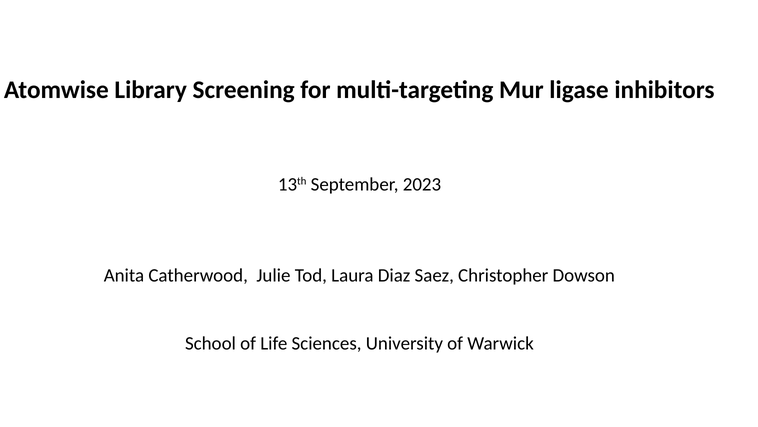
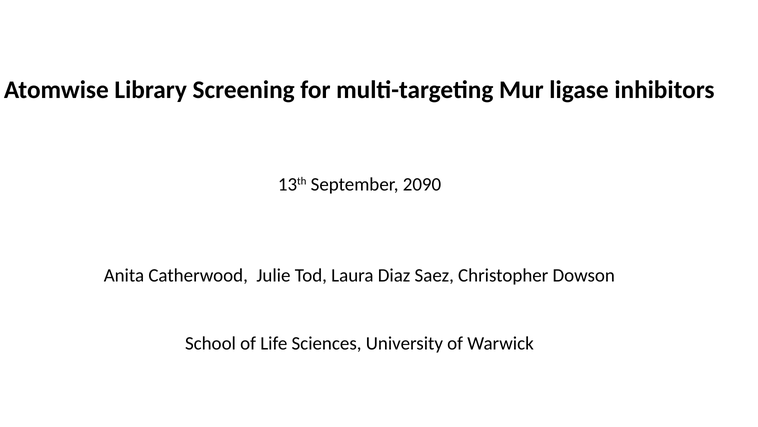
2023: 2023 -> 2090 (422, 184)
